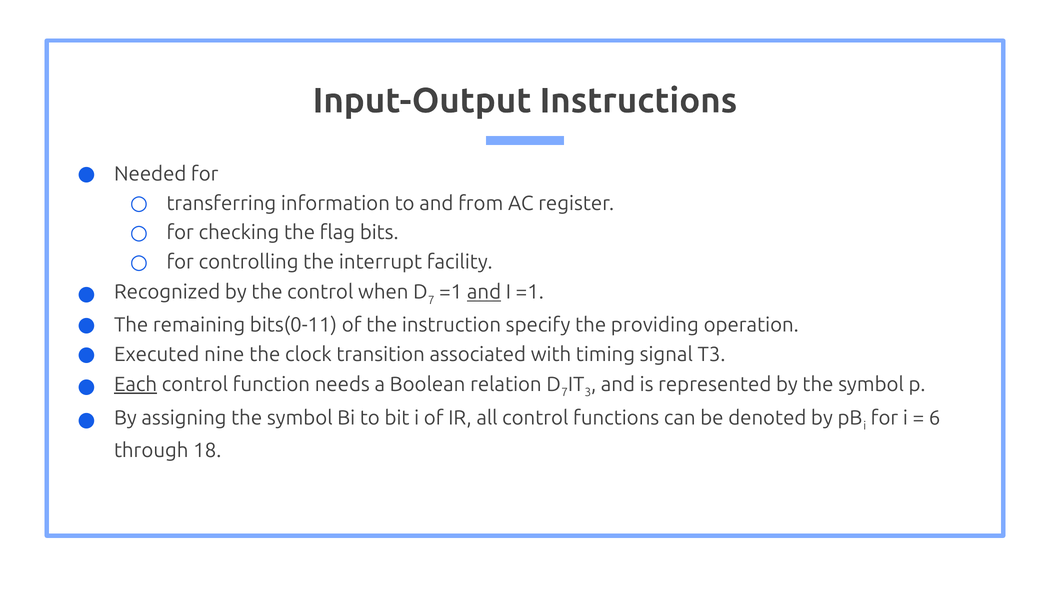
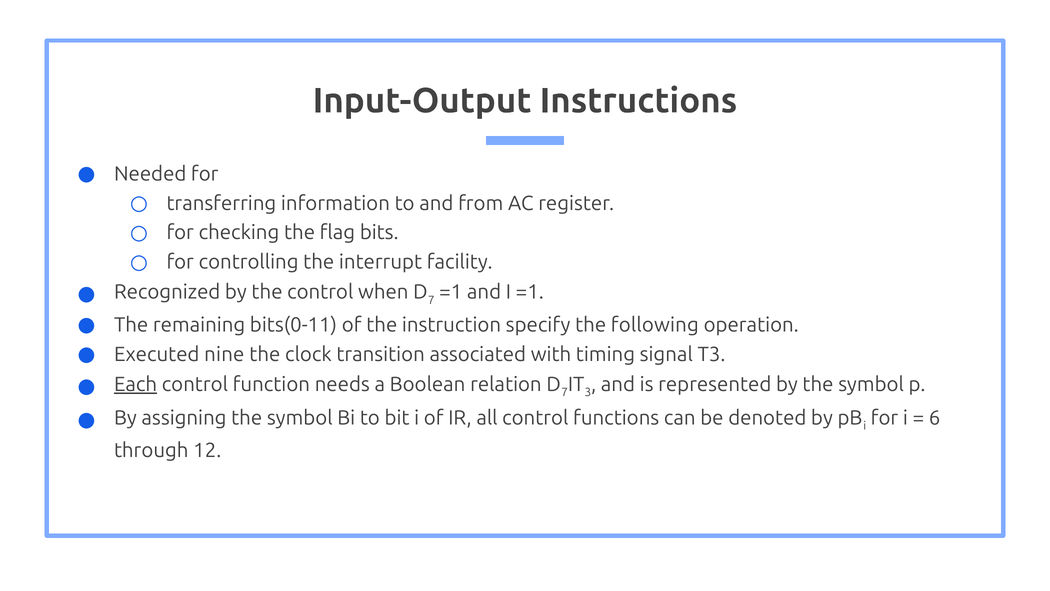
and underline: present -> none (484, 292)
providing: providing -> following (655, 325)
18: 18 -> 12 (207, 450)
